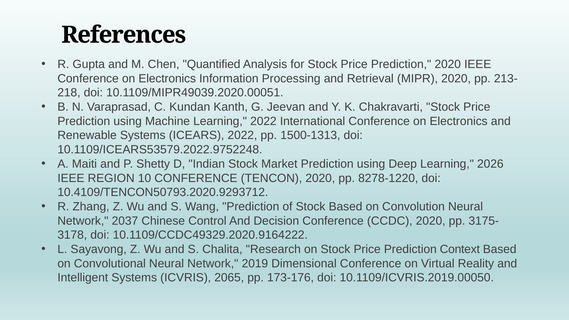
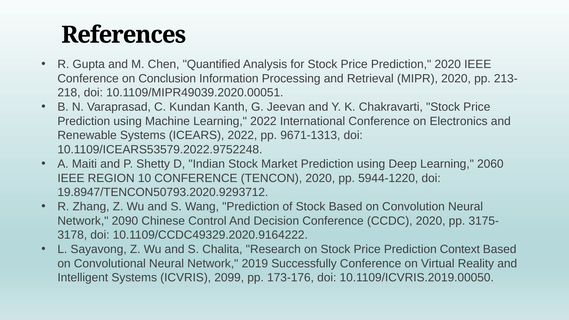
Electronics: Electronics -> Conclusion (167, 79)
1500-1313: 1500-1313 -> 9671-1313 (310, 135)
2026: 2026 -> 2060 (490, 164)
8278-1220: 8278-1220 -> 5944-1220 (388, 178)
10.4109/TENCON50793.2020.9293712: 10.4109/TENCON50793.2020.9293712 -> 19.8947/TENCON50793.2020.9293712 (163, 192)
2037: 2037 -> 2090 (125, 221)
Dimensional: Dimensional -> Successfully (304, 264)
2065: 2065 -> 2099 (229, 278)
